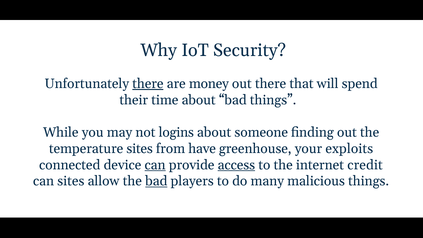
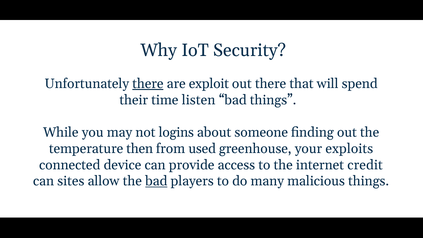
money: money -> exploit (209, 84)
time about: about -> listen (199, 100)
temperature sites: sites -> then (140, 149)
have: have -> used (202, 149)
can underline: present -> none (155, 165)
access underline: present -> none (236, 165)
